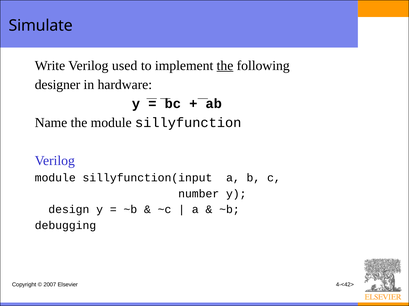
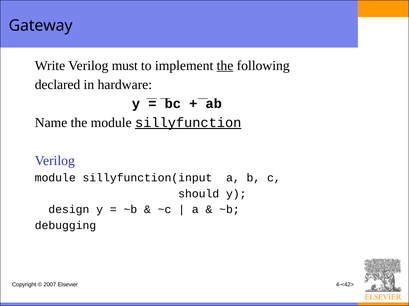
Simulate: Simulate -> Gateway (41, 26)
used: used -> must (125, 66)
designer: designer -> declared (58, 85)
sillyfunction underline: none -> present (188, 123)
number: number -> should (199, 194)
